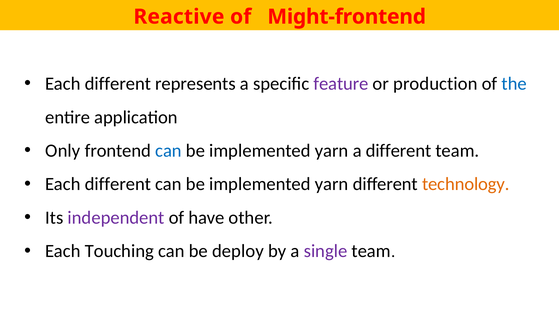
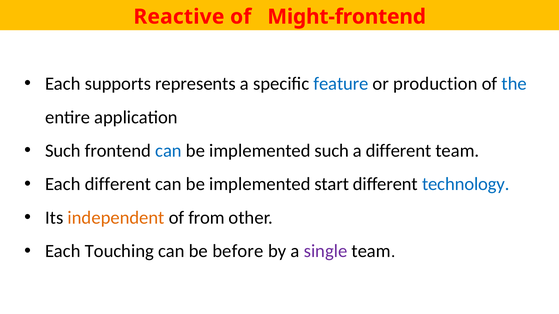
different: different -> supports (118, 84)
feature colour: purple -> blue (341, 84)
Only: Only -> Such (63, 151)
yarn: yarn -> such (332, 151)
yarn: yarn -> start (332, 184)
technology colour: orange -> blue (466, 184)
independent colour: purple -> orange (116, 218)
have: have -> from (207, 218)
deploy: deploy -> before (238, 252)
